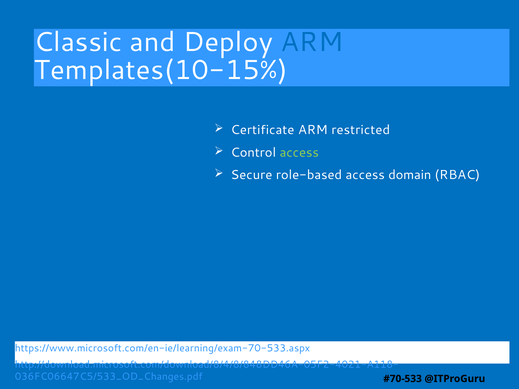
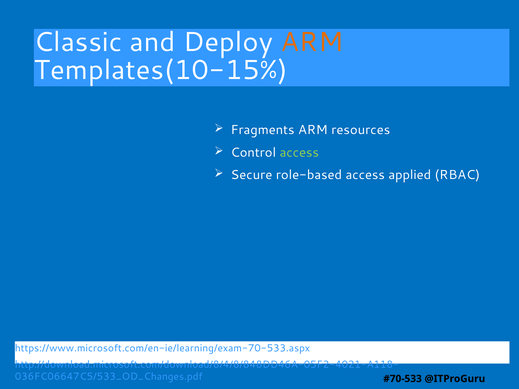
ARM colour: blue -> orange (312, 42)
Certificate: Certificate -> Fragments (263, 130)
restricted: restricted -> resources (361, 130)
domain: domain -> applied (410, 175)
